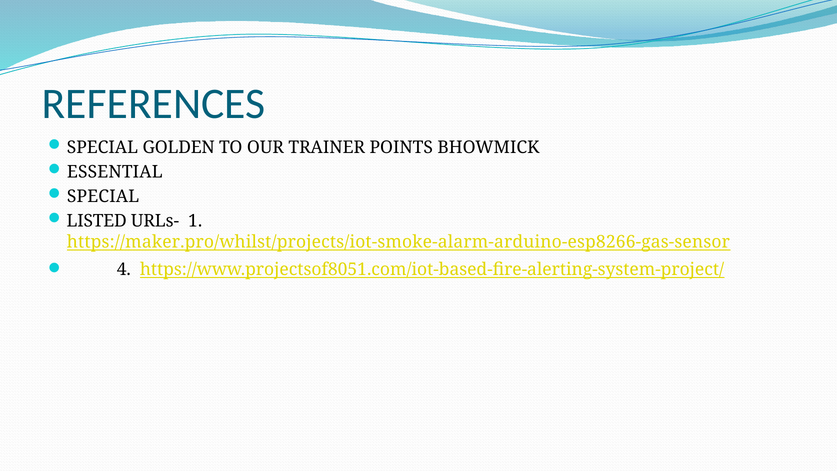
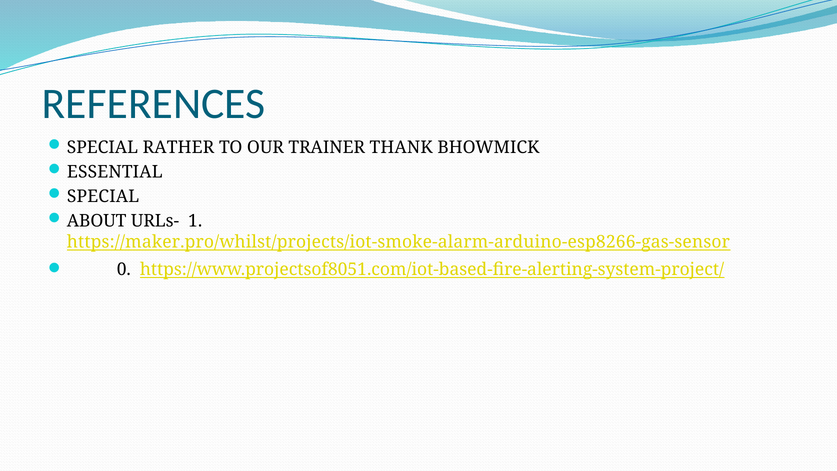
GOLDEN: GOLDEN -> RATHER (178, 148)
POINTS: POINTS -> THANK (401, 148)
LISTED: LISTED -> ABOUT (97, 221)
4: 4 -> 0 (124, 269)
